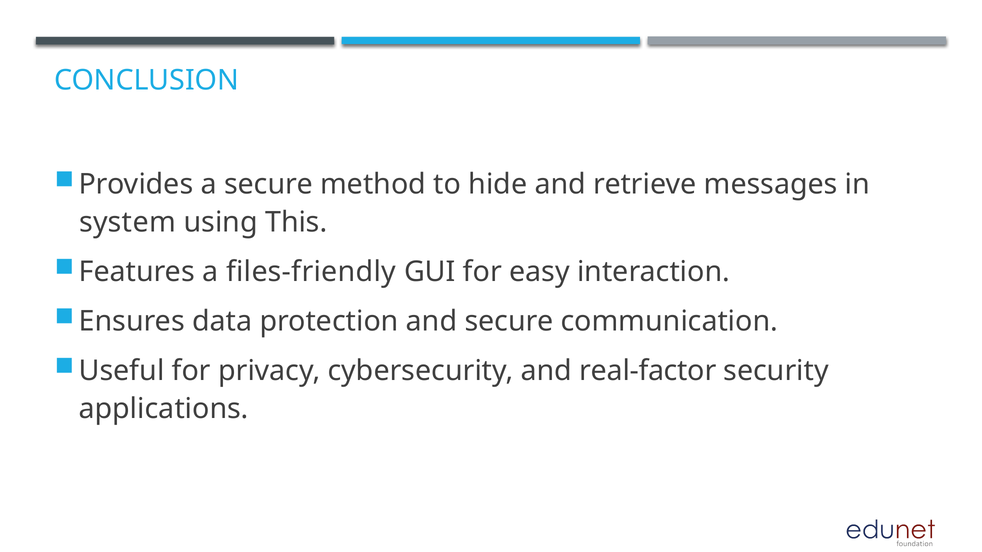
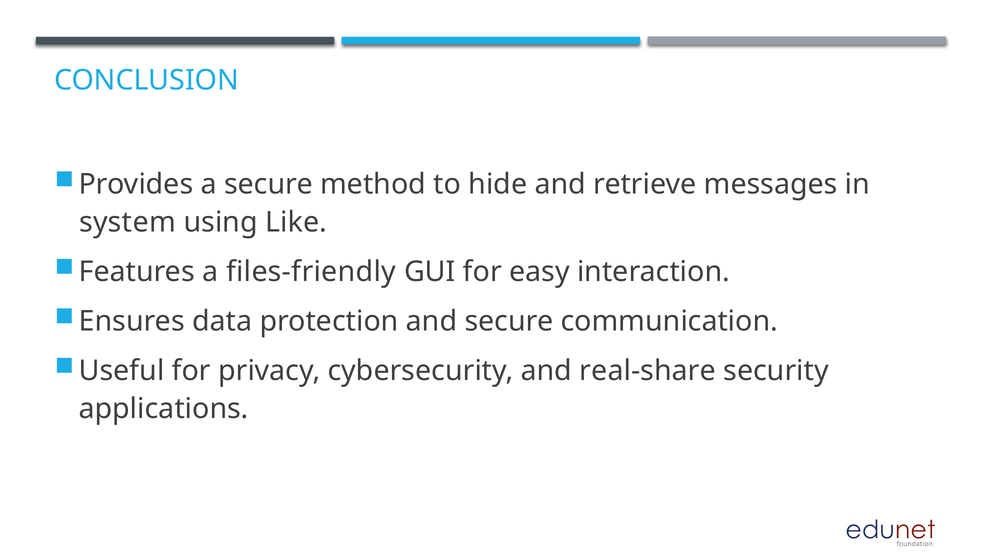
This: This -> Like (296, 222)
real-factor: real-factor -> real-share (648, 371)
